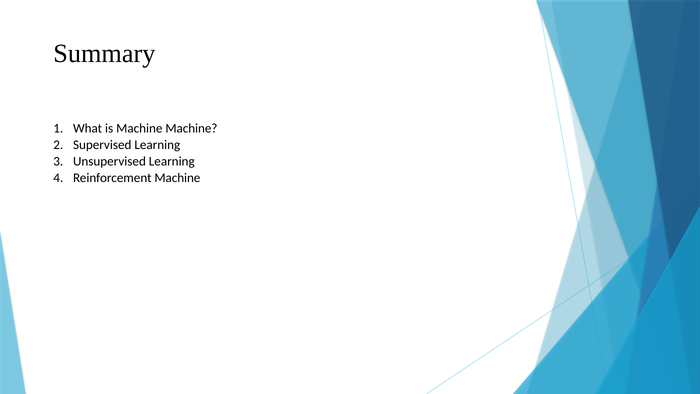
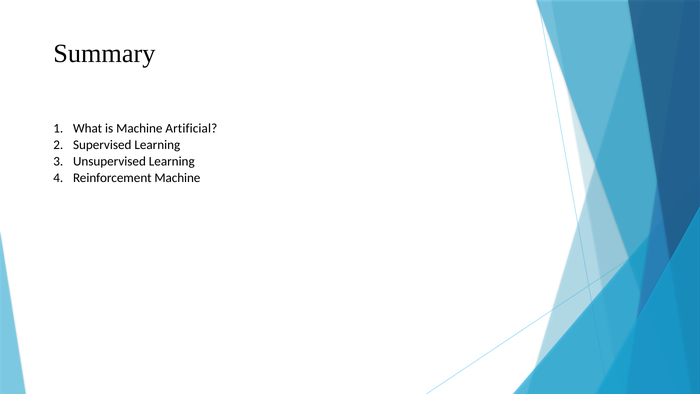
Machine Machine: Machine -> Artificial (191, 128)
